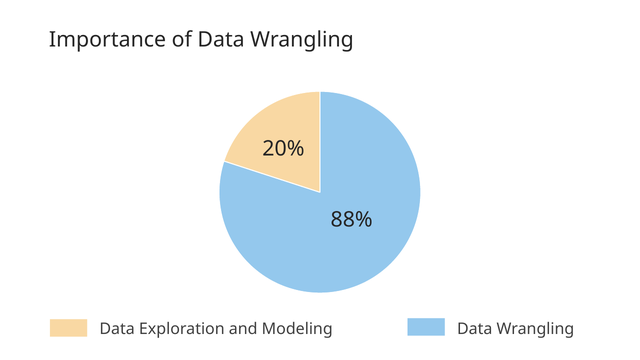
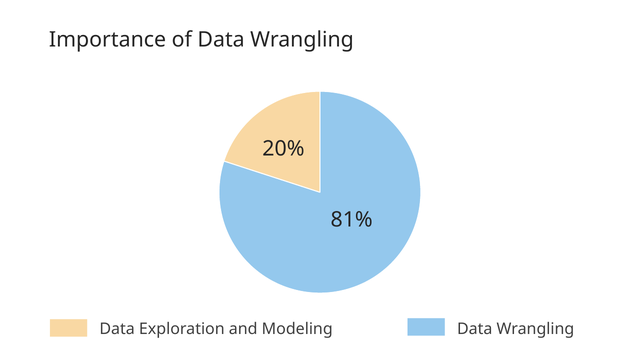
88%: 88% -> 81% (352, 220)
